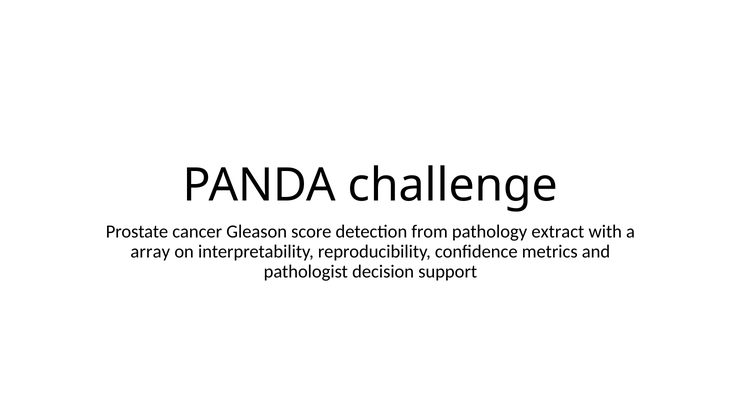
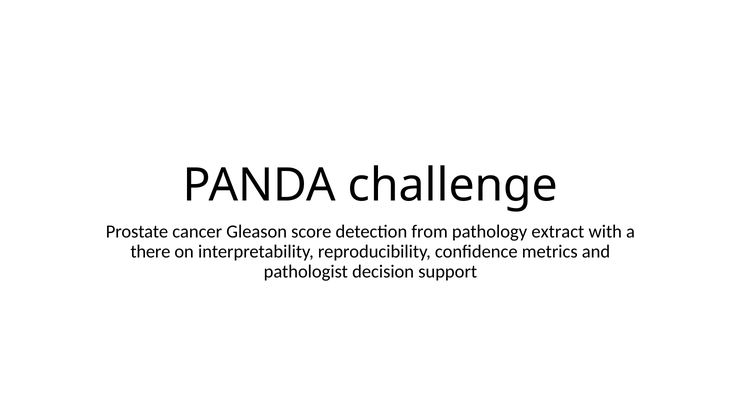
array: array -> there (150, 252)
